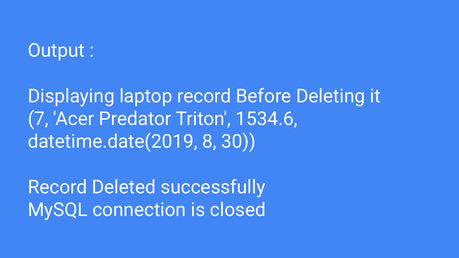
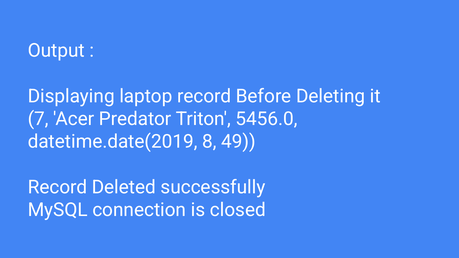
1534.6: 1534.6 -> 5456.0 (266, 119)
30: 30 -> 49 (238, 142)
